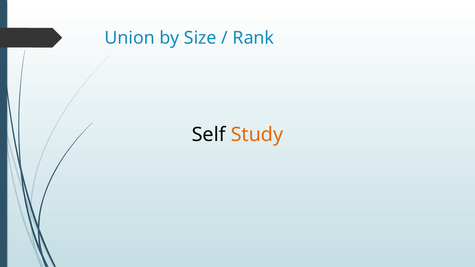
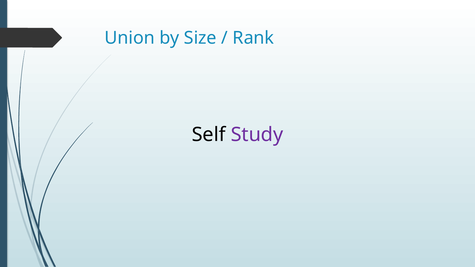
Study colour: orange -> purple (257, 135)
